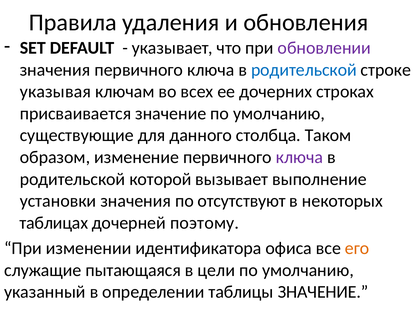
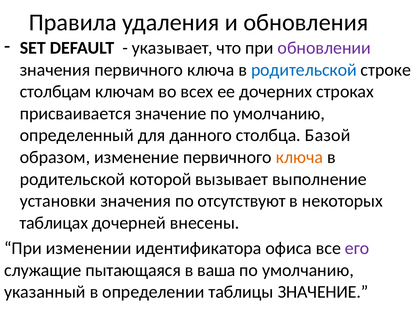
указывая: указывая -> столбцам (56, 92)
существующие: существующие -> определенный (77, 135)
Таком: Таком -> Базой (328, 135)
ключа colour: purple -> orange (299, 157)
поэтому: поэтому -> внесены (205, 223)
его colour: orange -> purple (357, 248)
цели: цели -> ваша (216, 270)
